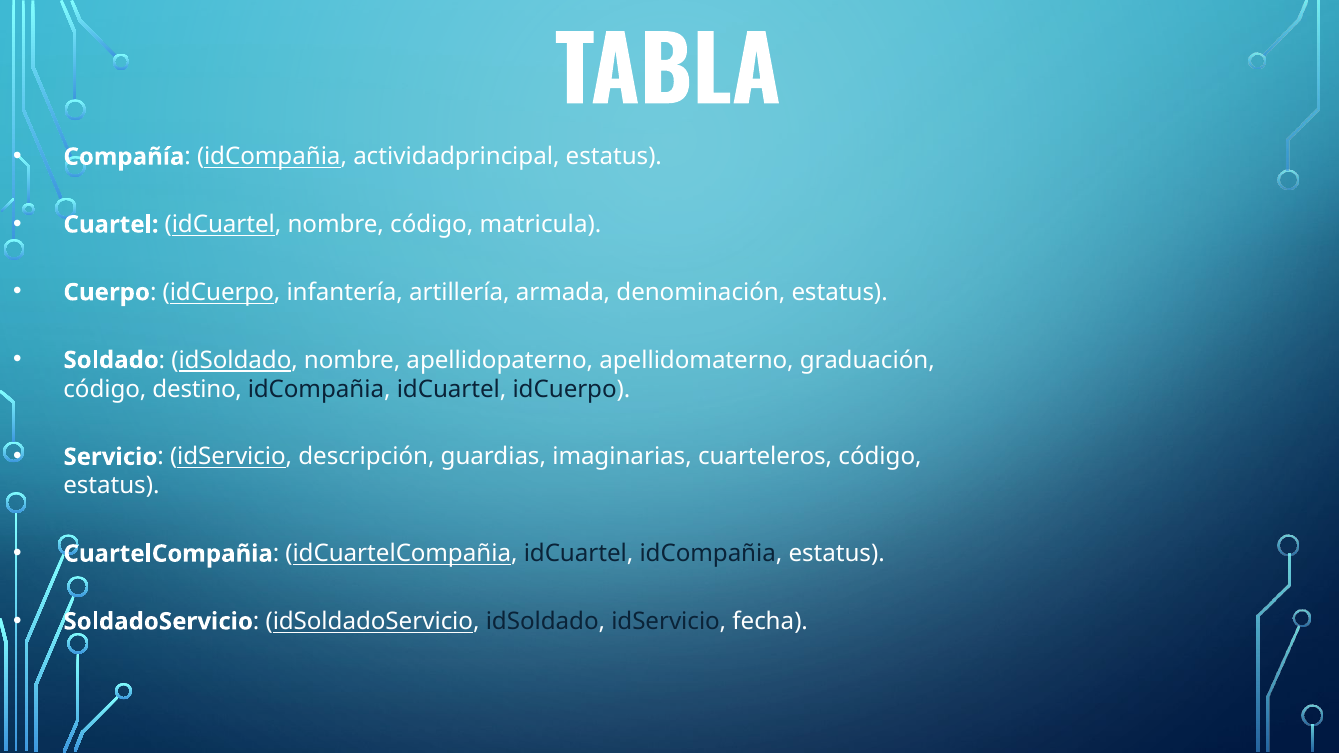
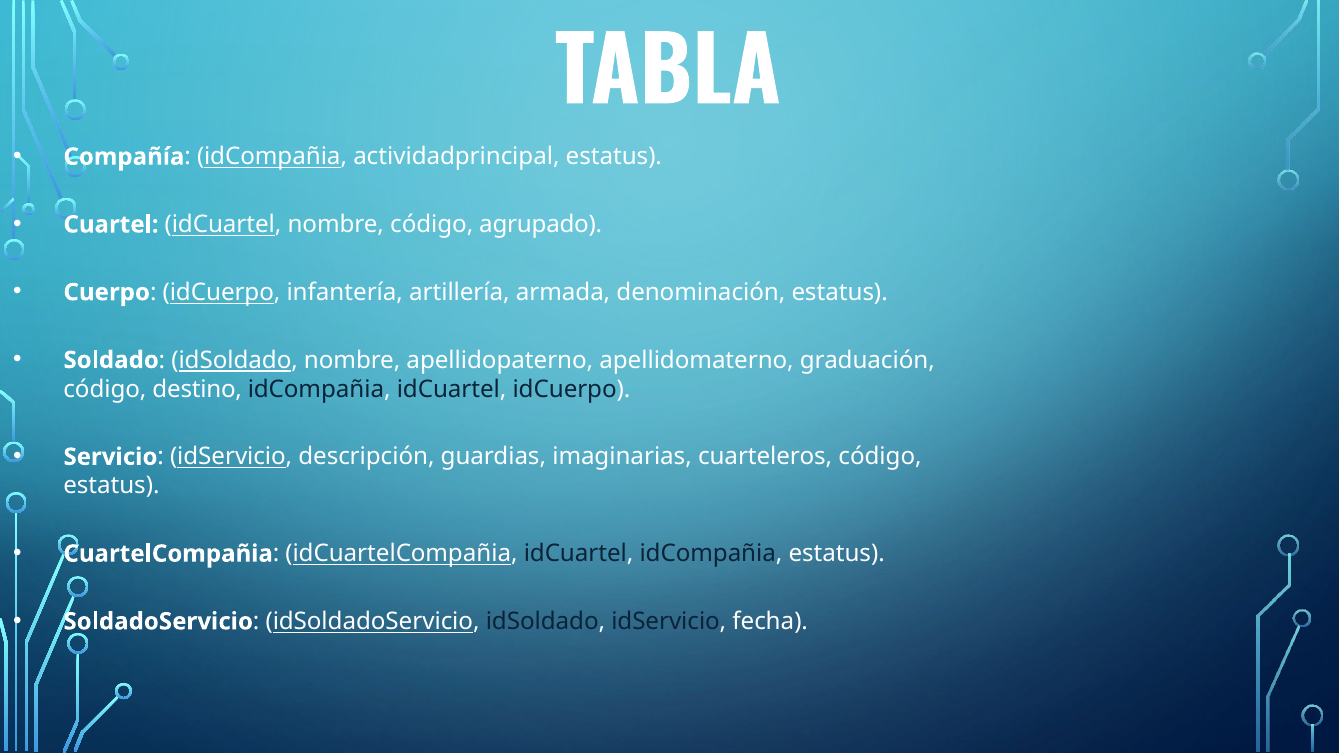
matricula: matricula -> agrupado (541, 225)
